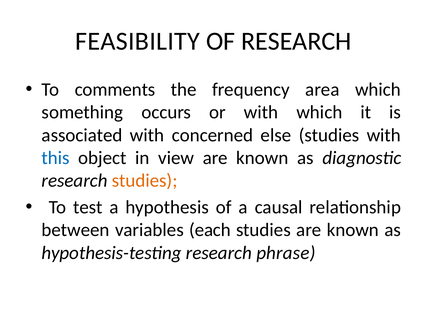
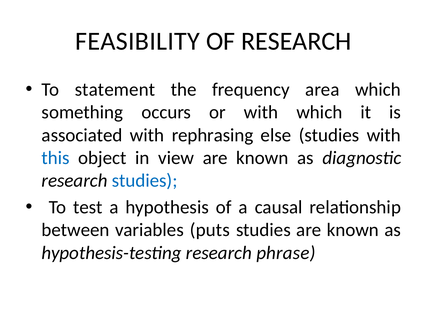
comments: comments -> statement (115, 90)
concerned: concerned -> rephrasing (212, 135)
studies colour: orange -> blue (145, 181)
each: each -> puts (210, 230)
